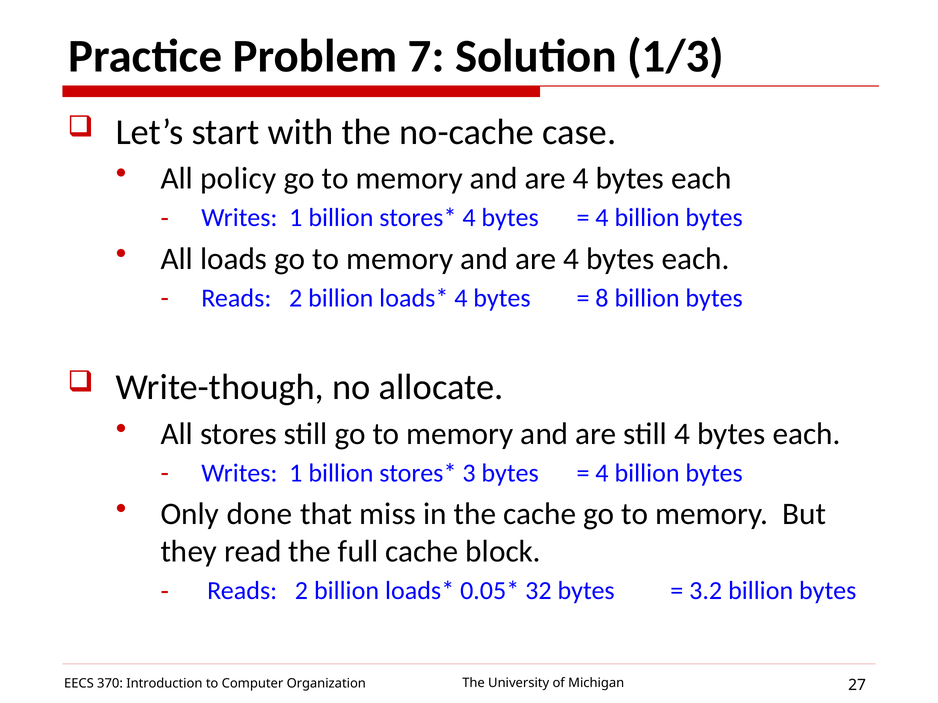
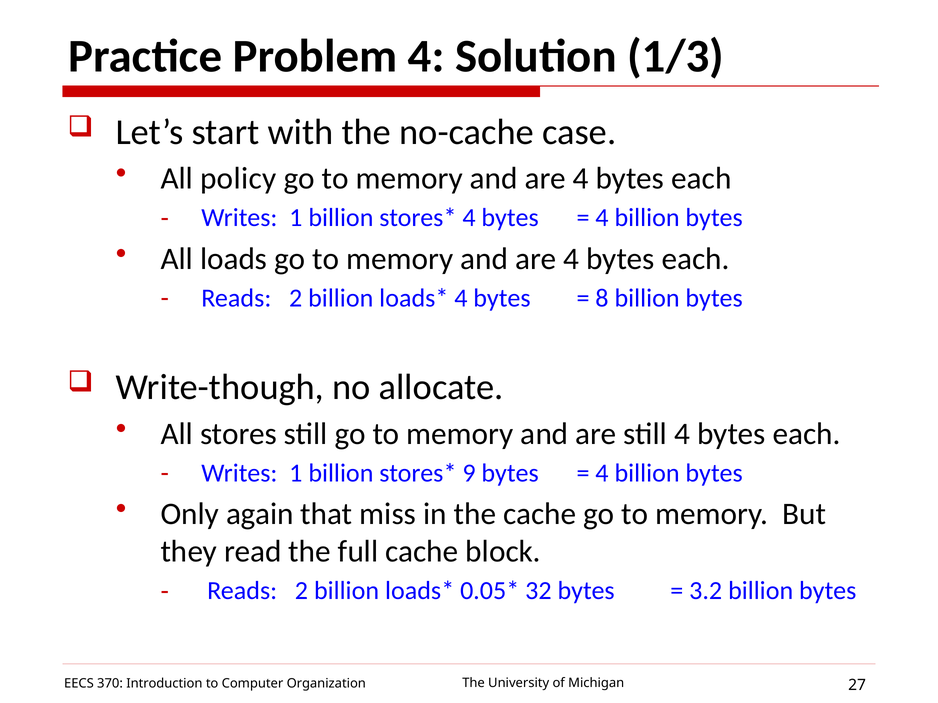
Problem 7: 7 -> 4 (426, 56)
3: 3 -> 9 (469, 473)
done: done -> again (260, 514)
